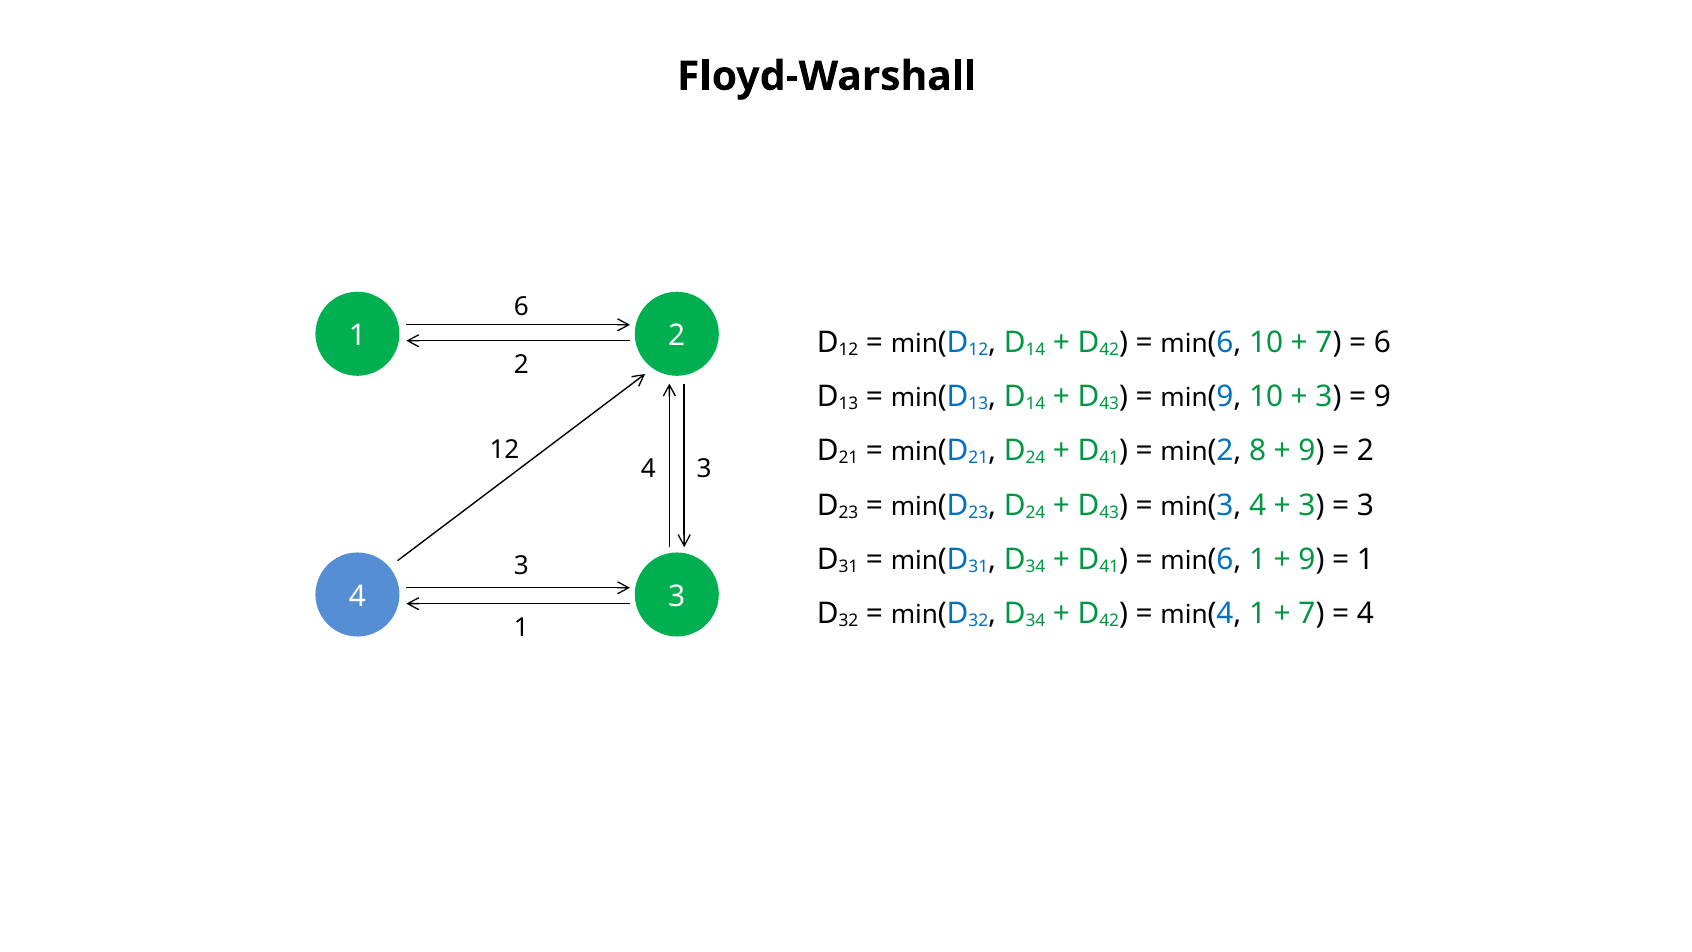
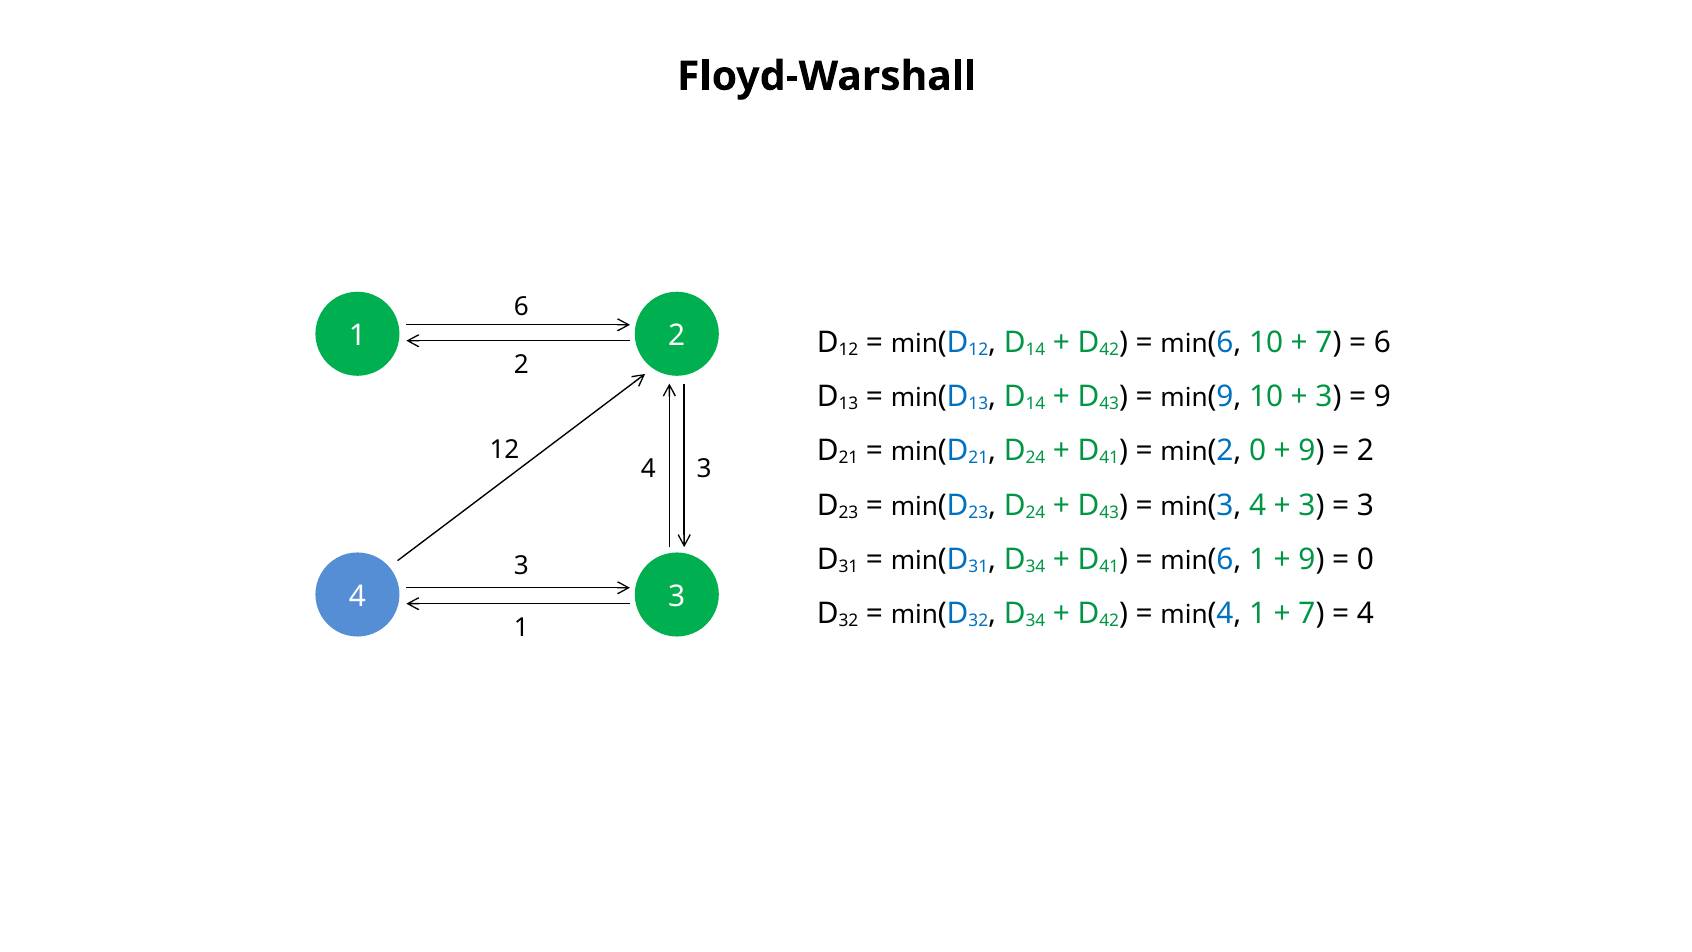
min(2 8: 8 -> 0 (1258, 451)
1: 1 -> 0 (1365, 560)
